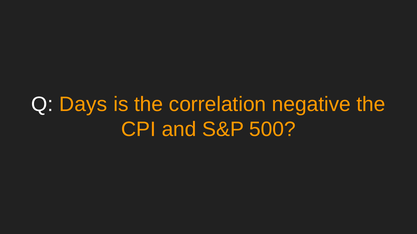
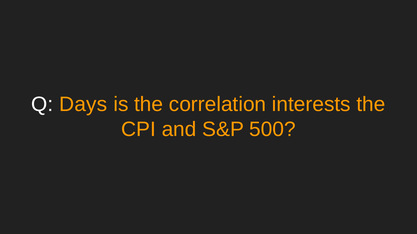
negative: negative -> interests (311, 105)
